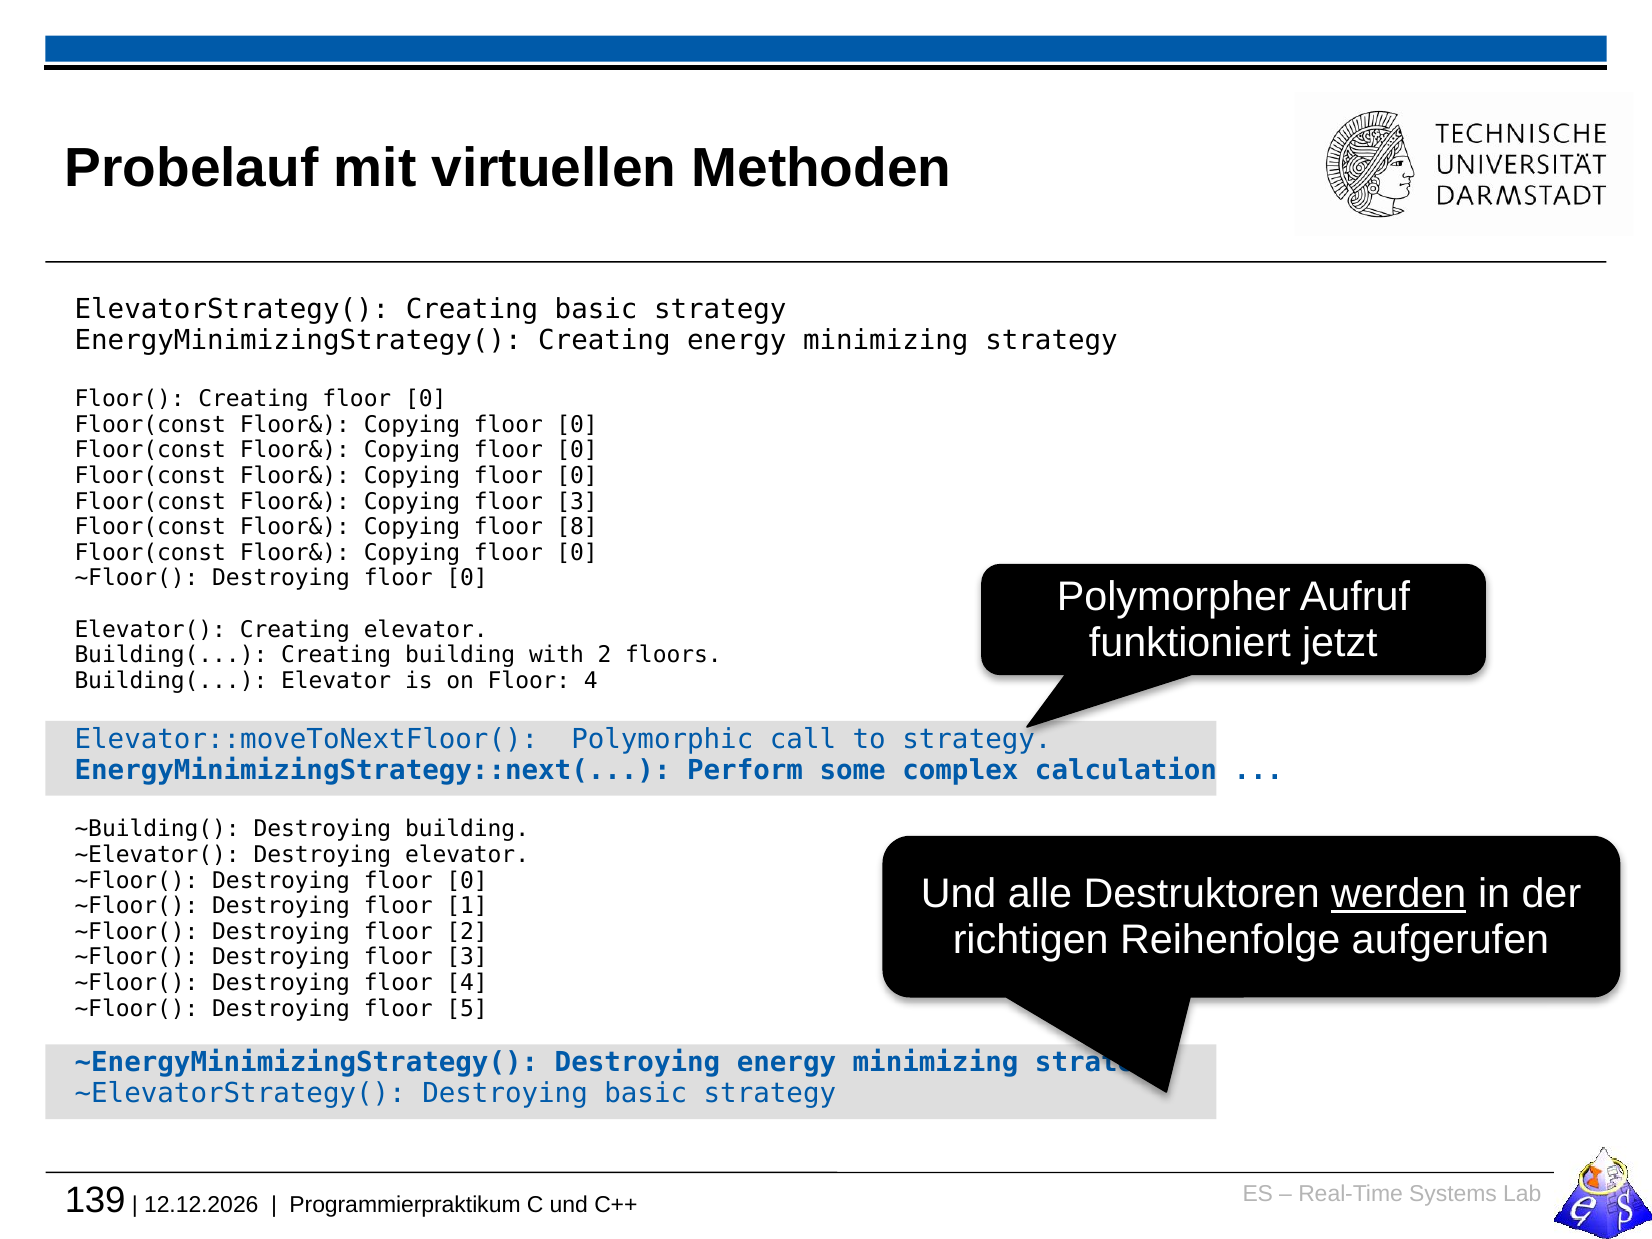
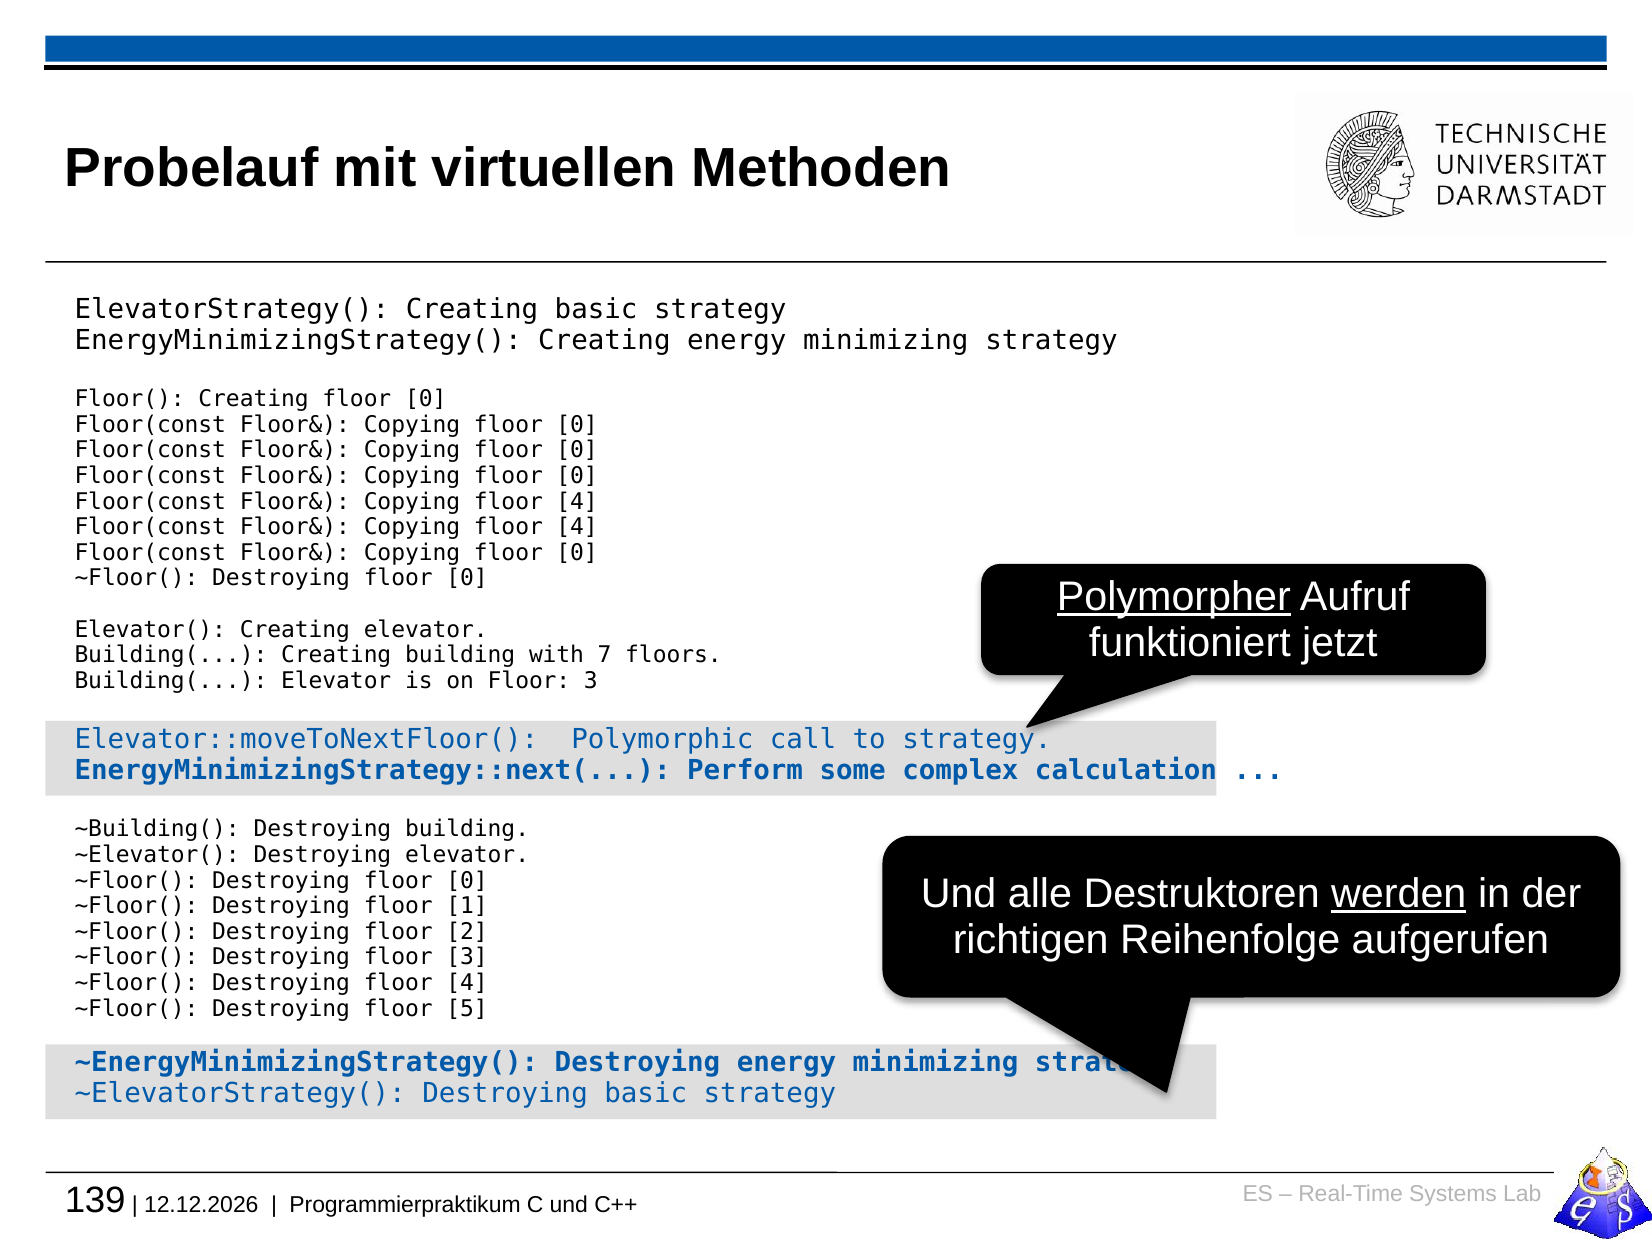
3: 3 -> 4 (577, 501)
8: 8 -> 4 (577, 527)
Polymorpher underline: none -> present (1174, 597)
with 2: 2 -> 7 (605, 655)
on Floor 4: 4 -> 3 (591, 681)
